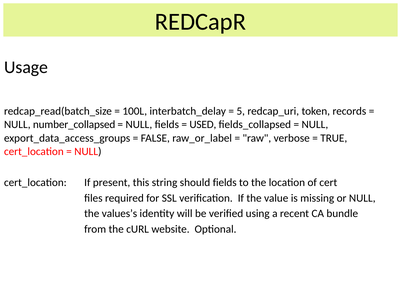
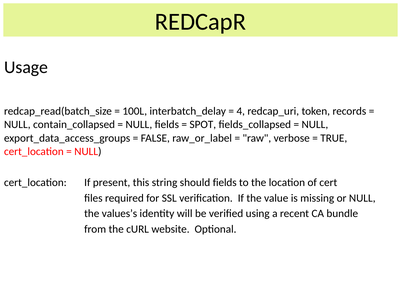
5: 5 -> 4 (241, 112)
number_collapsed: number_collapsed -> contain_collapsed (74, 125)
USED: USED -> SPOT (203, 125)
